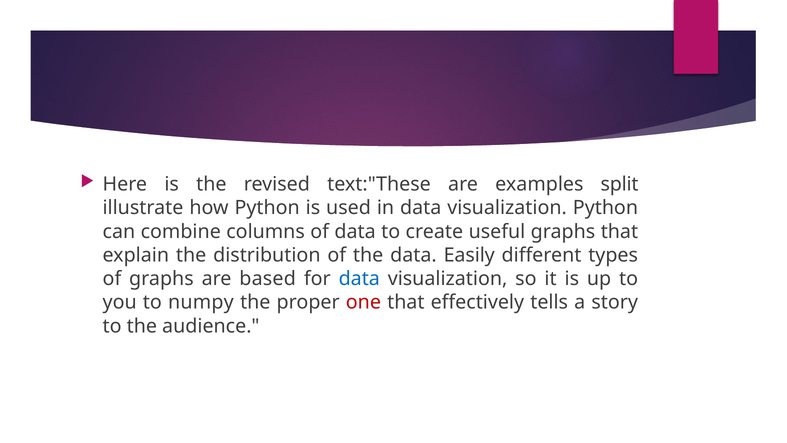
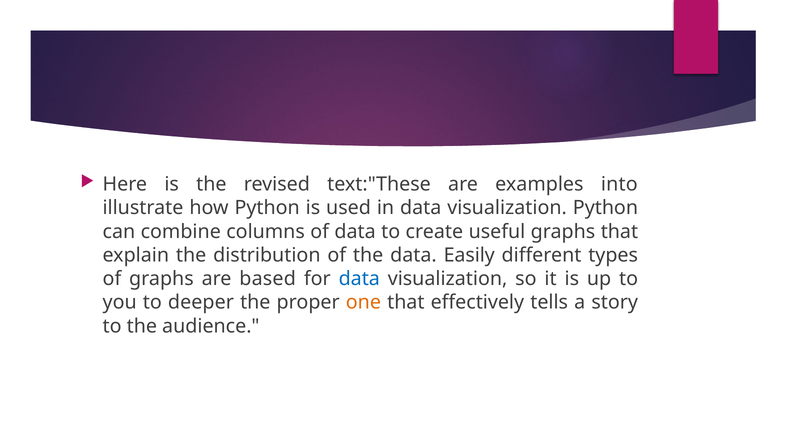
split: split -> into (619, 184)
numpy: numpy -> deeper (201, 302)
one colour: red -> orange (363, 302)
